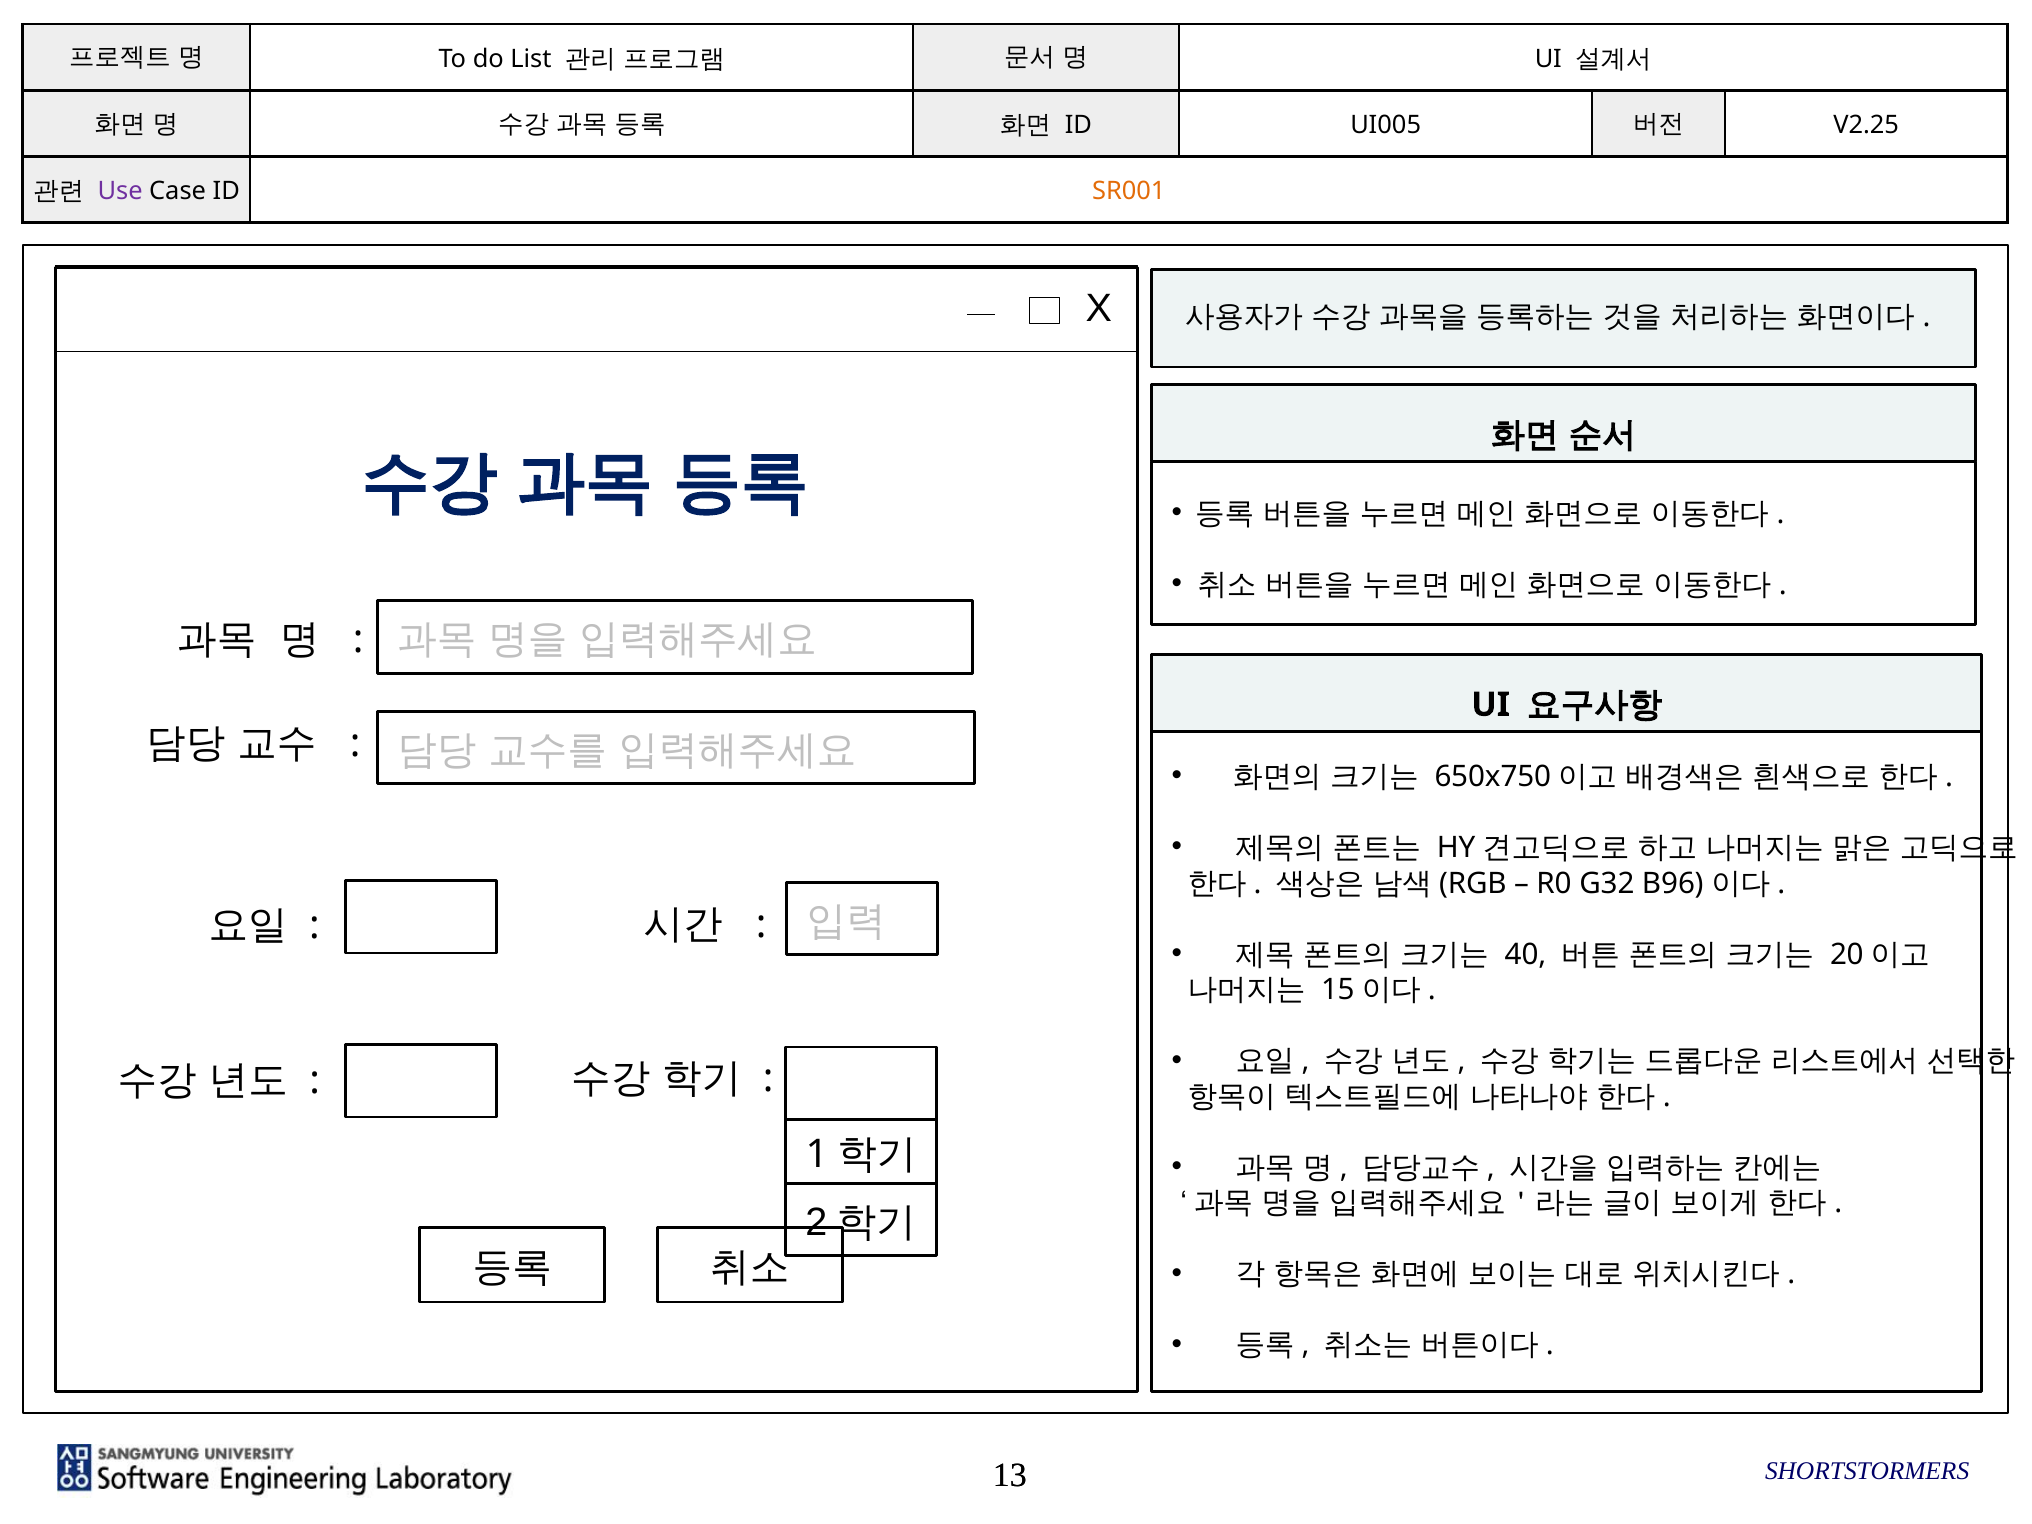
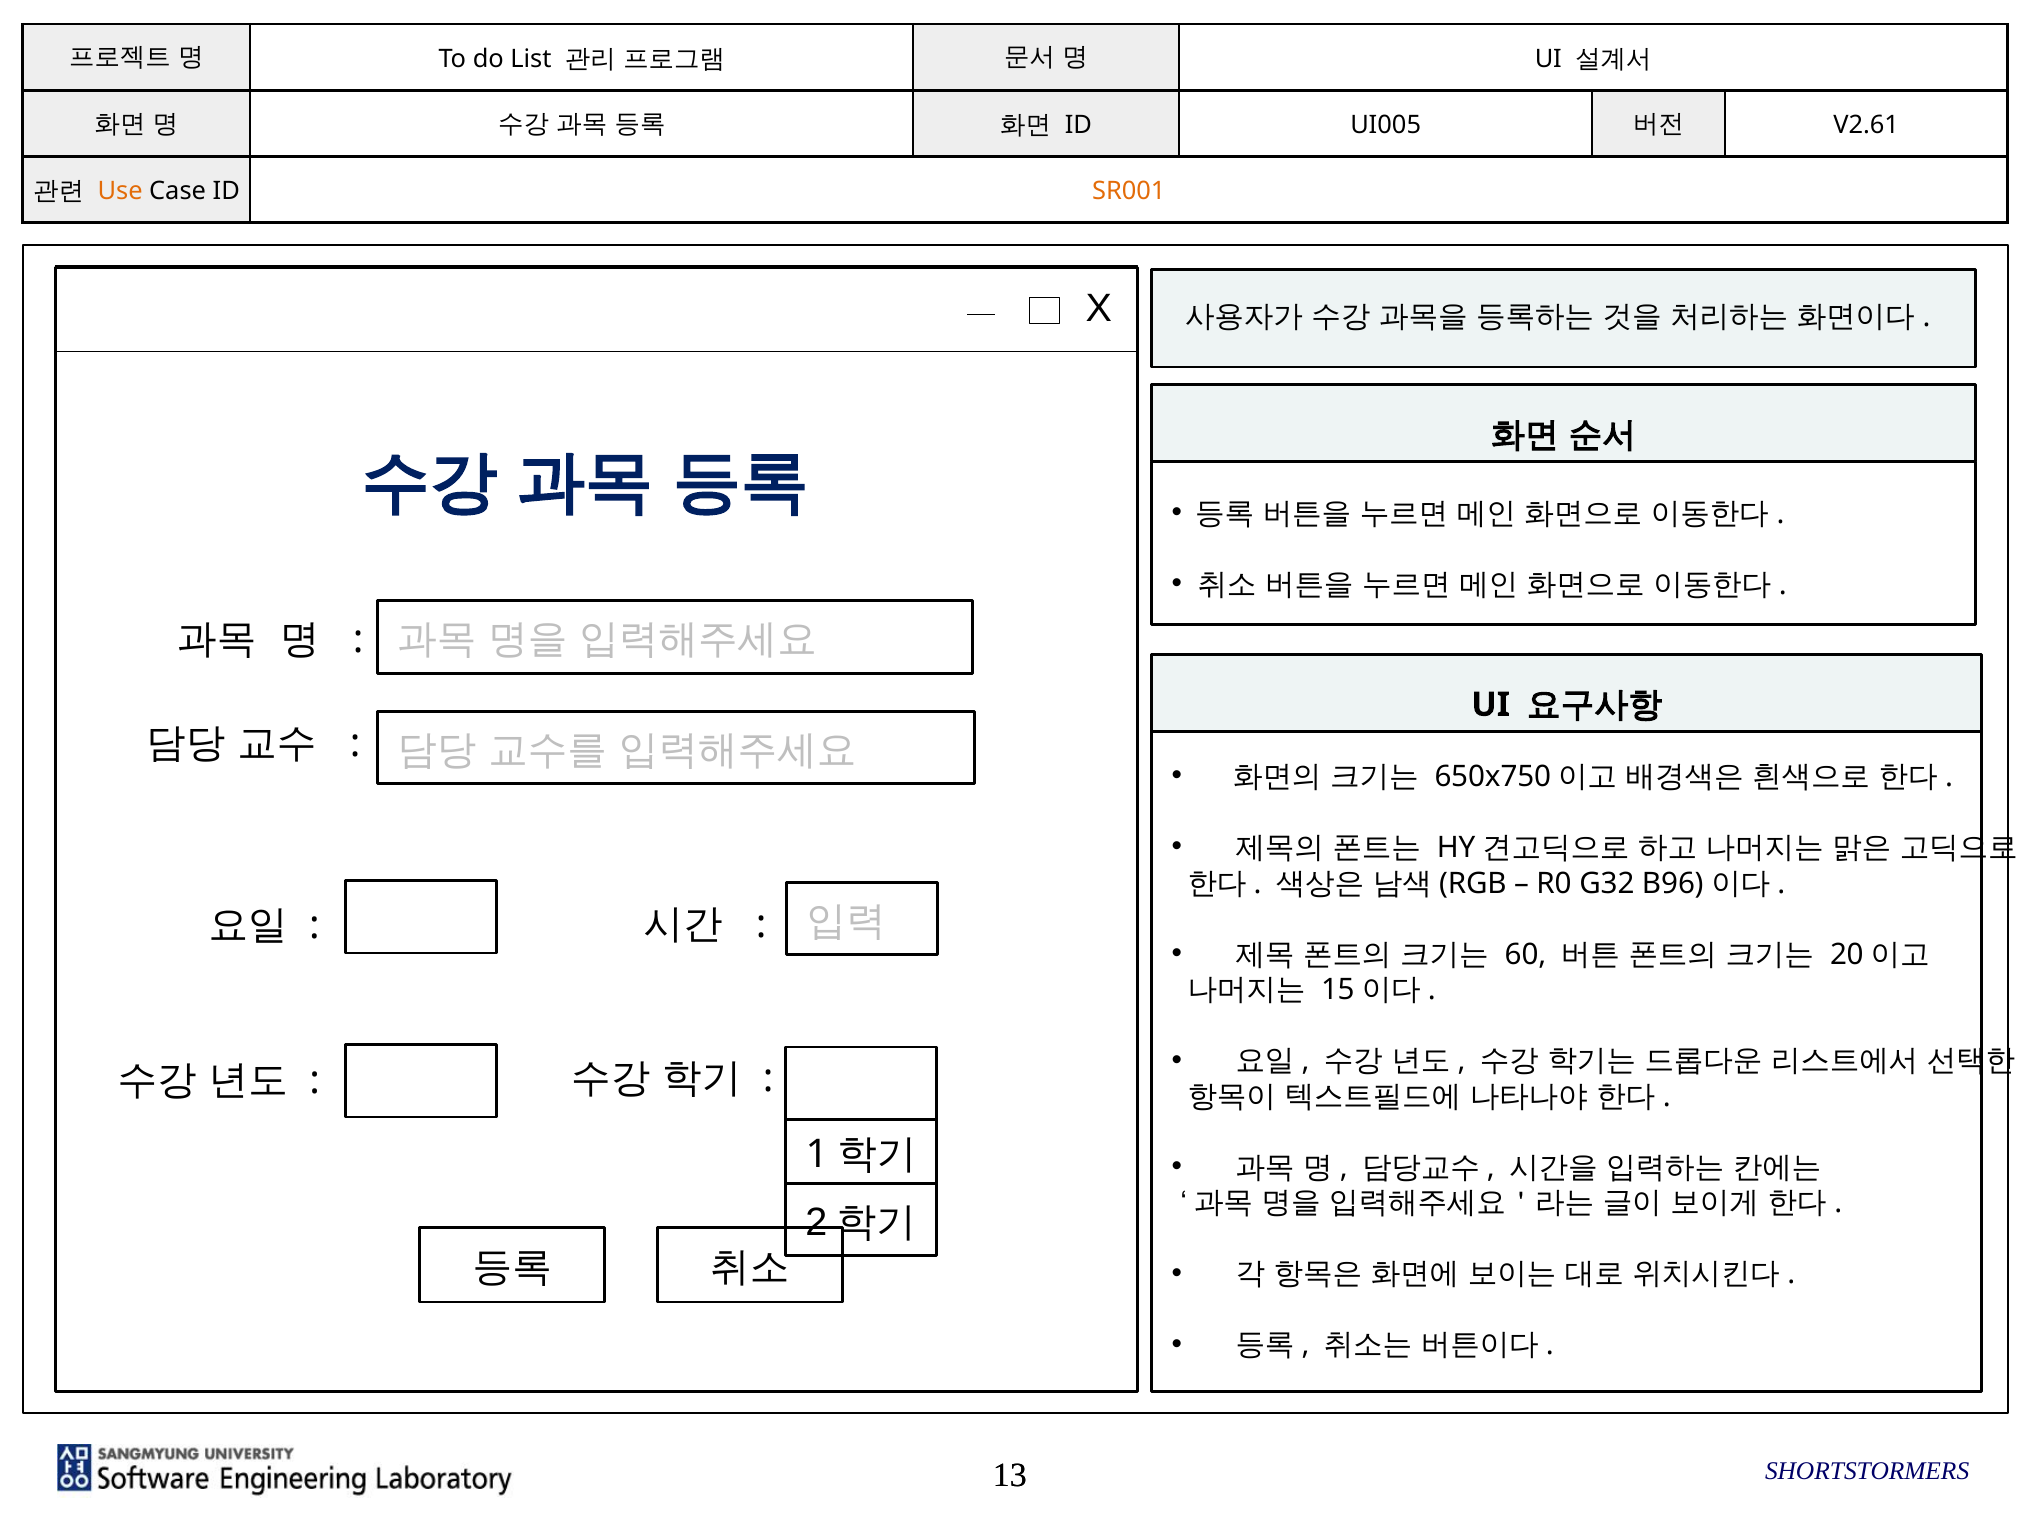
V2.25: V2.25 -> V2.61 (1866, 125)
Use colour: purple -> orange (120, 191)
40: 40 -> 60 (1525, 954)
